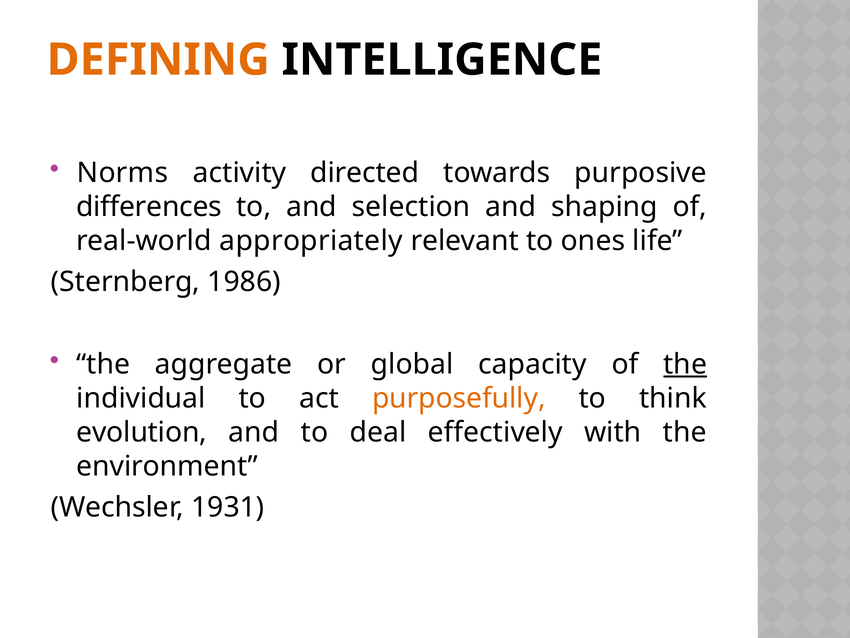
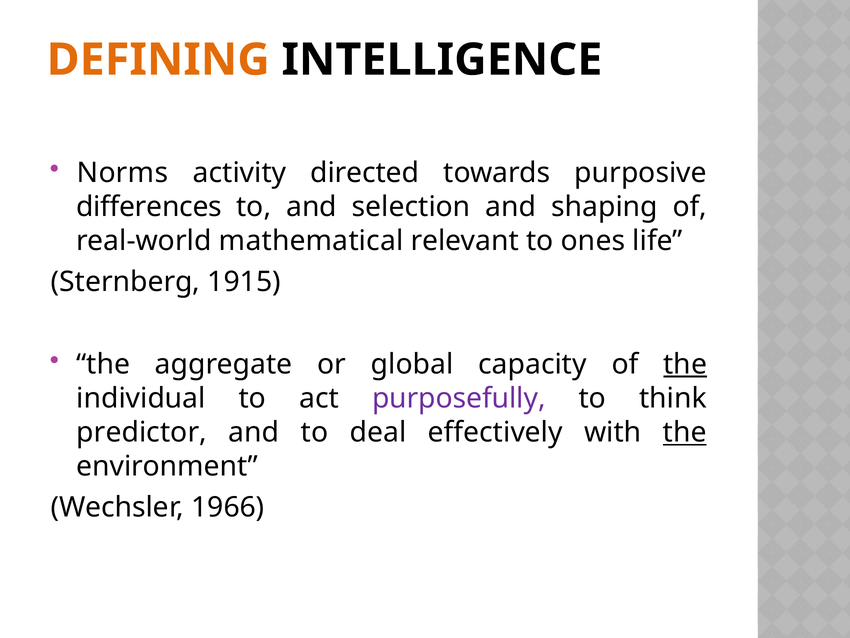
appropriately: appropriately -> mathematical (311, 241)
1986: 1986 -> 1915 (244, 282)
purposefully colour: orange -> purple (459, 398)
evolution: evolution -> predictor (142, 432)
the underline: none -> present (685, 432)
1931: 1931 -> 1966 (228, 507)
